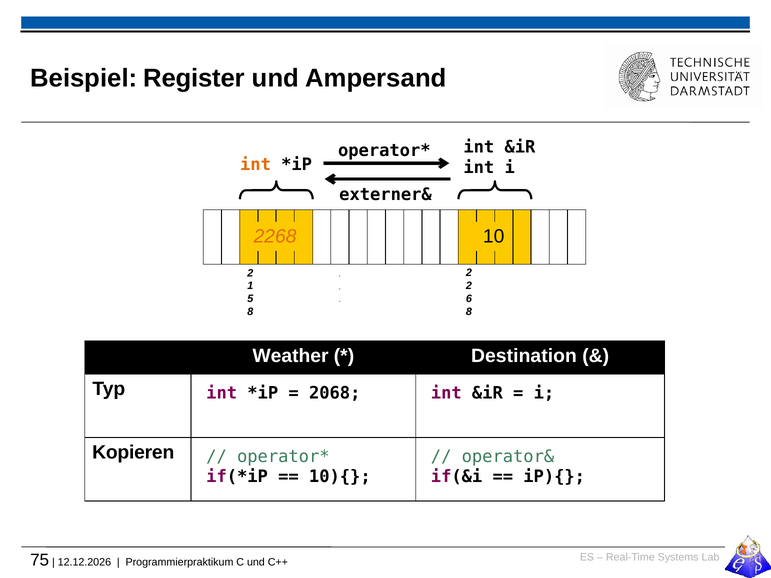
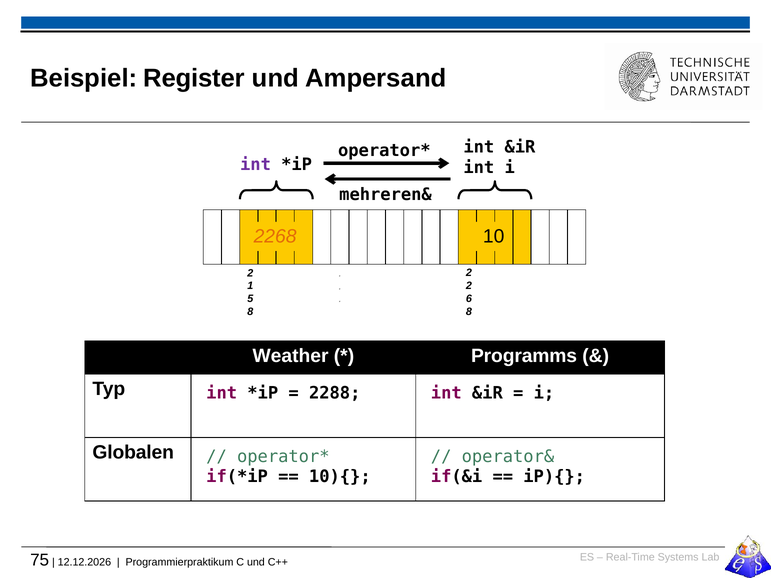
int colour: orange -> purple (256, 165)
externer&: externer& -> mehreren& (386, 194)
Destination: Destination -> Programms (524, 356)
2068: 2068 -> 2288 (335, 393)
Kopieren: Kopieren -> Globalen (133, 453)
